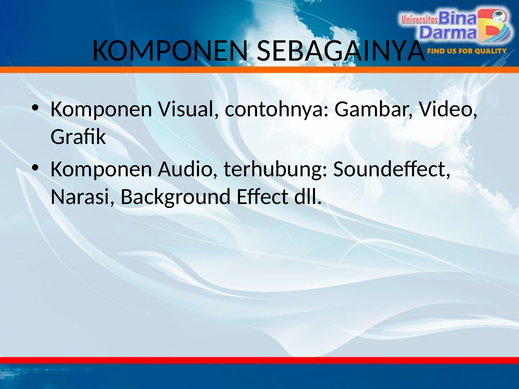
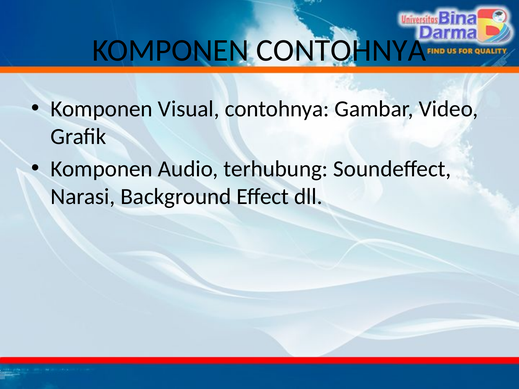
KOMPONEN SEBAGAINYA: SEBAGAINYA -> CONTOHNYA (341, 50)
